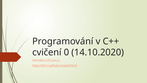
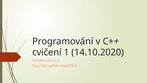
0: 0 -> 1 (66, 52)
